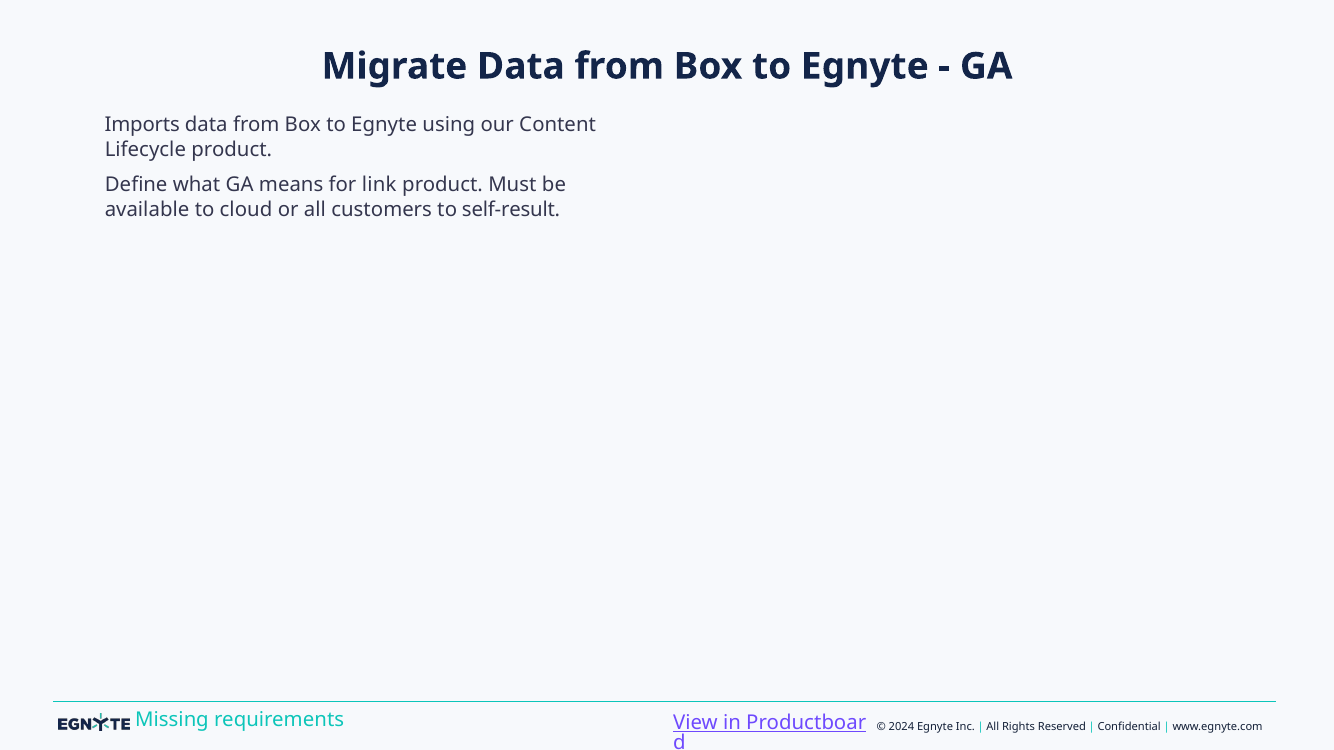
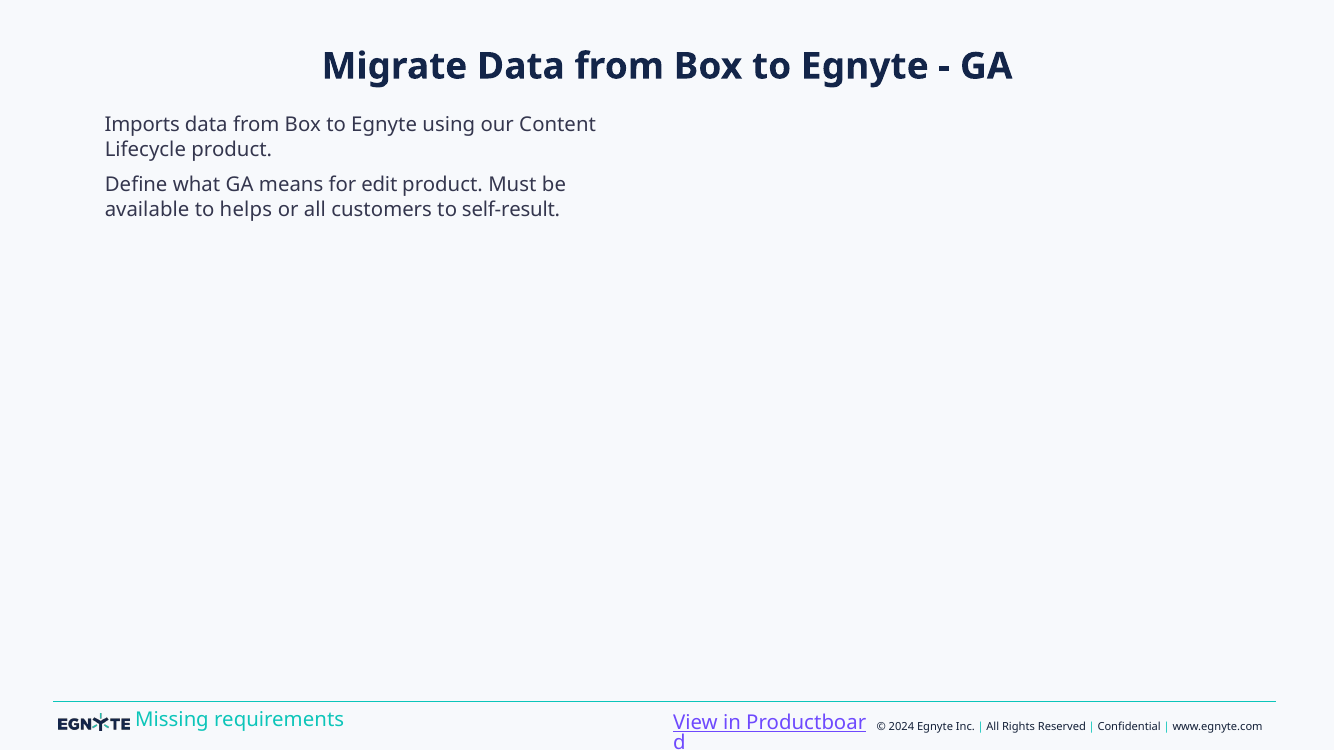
link: link -> edit (379, 185)
cloud: cloud -> helps (246, 209)
